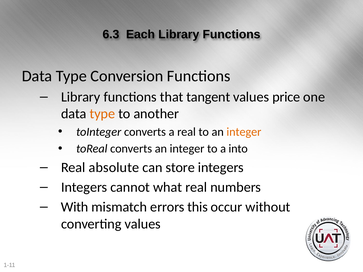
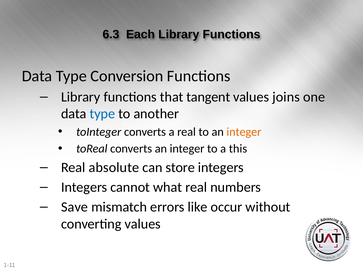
price: price -> joins (286, 97)
type colour: orange -> blue (102, 114)
into: into -> this (238, 149)
With: With -> Save (75, 207)
this: this -> like (198, 207)
